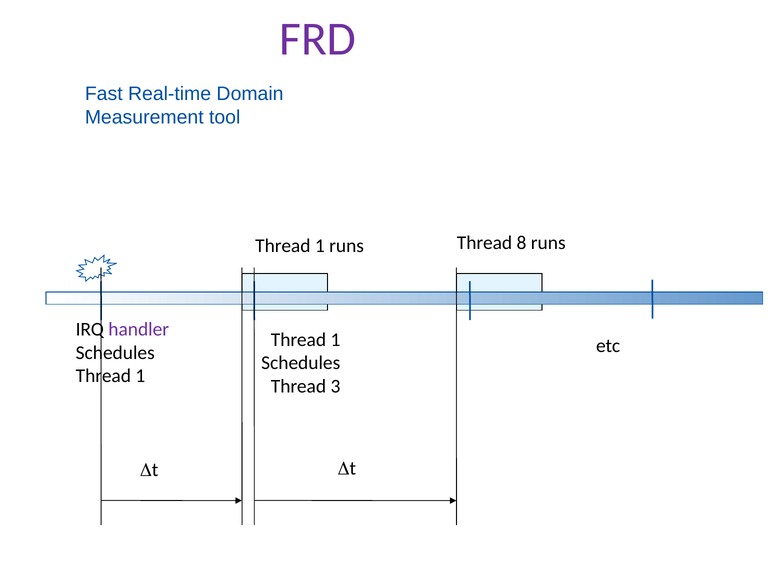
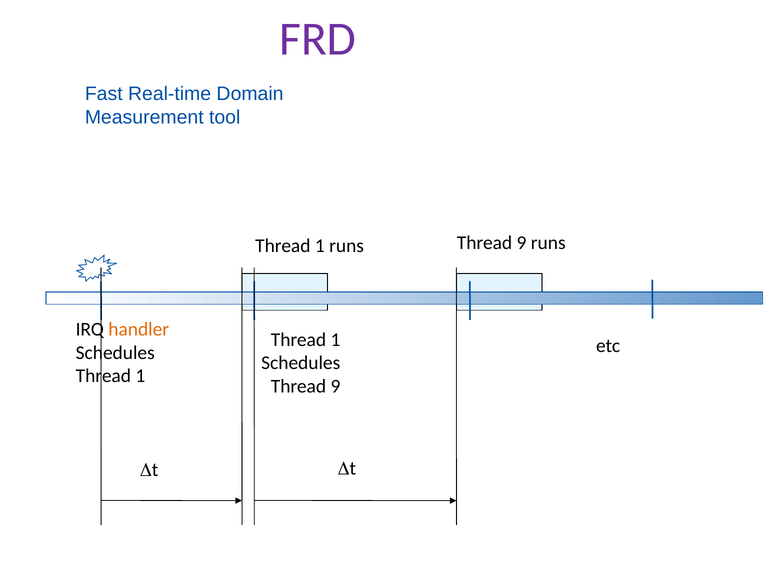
8: 8 -> 9 (522, 242)
handler colour: purple -> orange (139, 329)
3: 3 -> 9 (335, 386)
